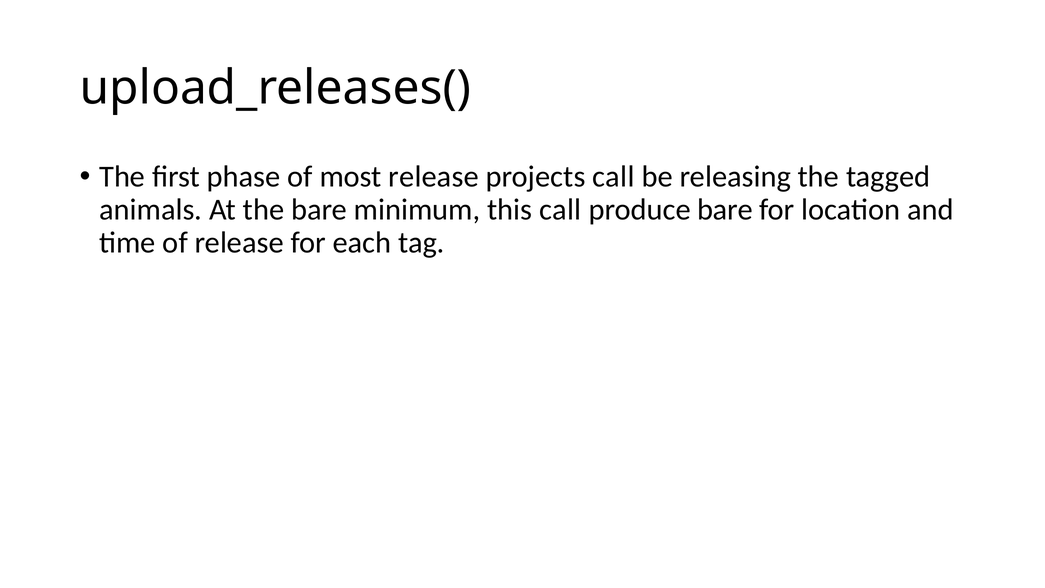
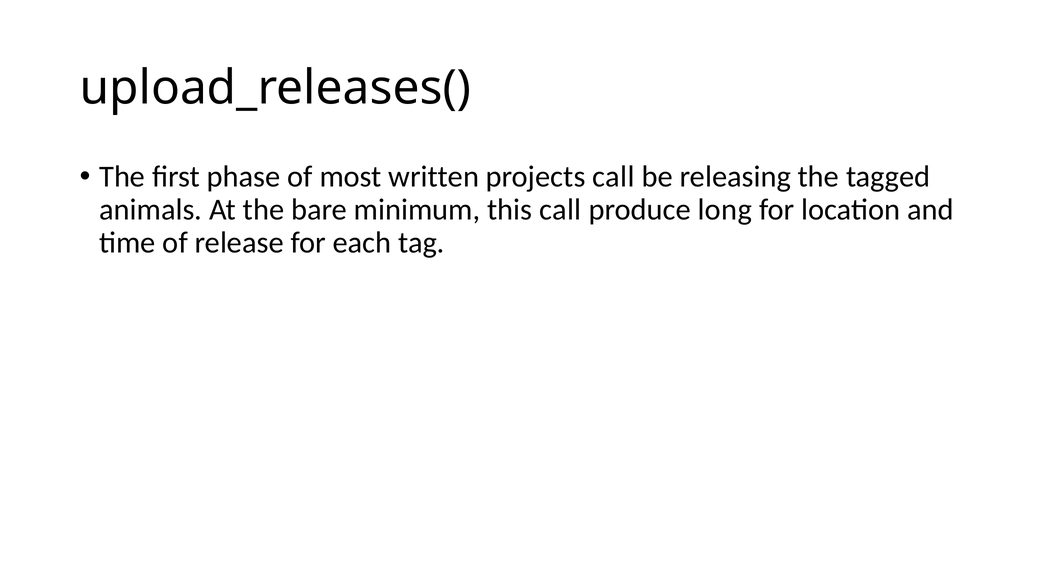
most release: release -> written (434, 177)
produce bare: bare -> long (725, 210)
